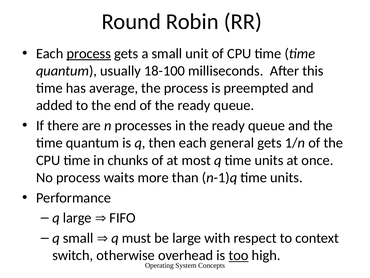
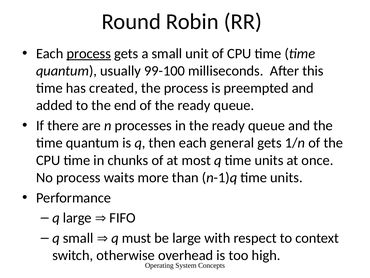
18-100: 18-100 -> 99-100 (165, 71)
average: average -> created (114, 88)
too underline: present -> none (239, 255)
